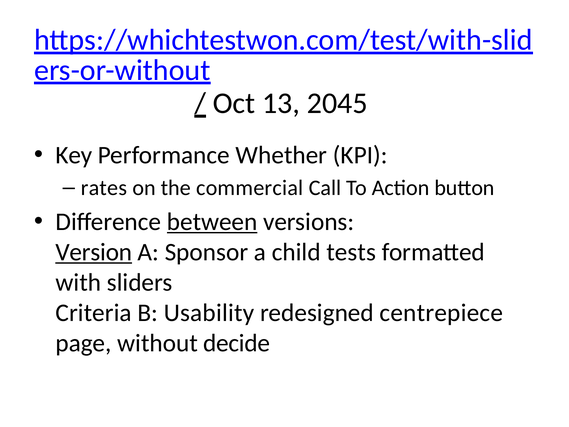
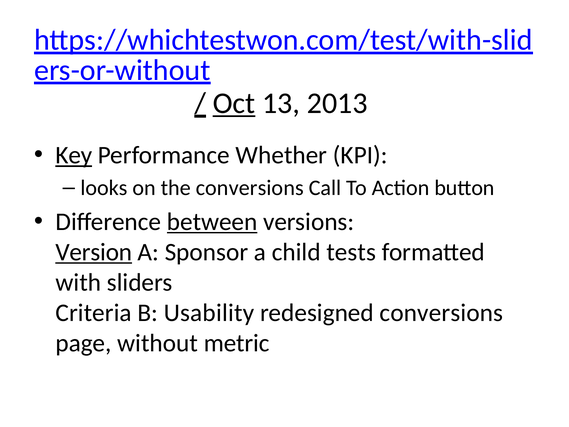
Oct underline: none -> present (234, 103)
2045: 2045 -> 2013 (337, 103)
Key underline: none -> present (74, 155)
rates: rates -> looks (104, 188)
the commercial: commercial -> conversions (250, 188)
redesigned centrepiece: centrepiece -> conversions (441, 313)
decide: decide -> metric (237, 343)
